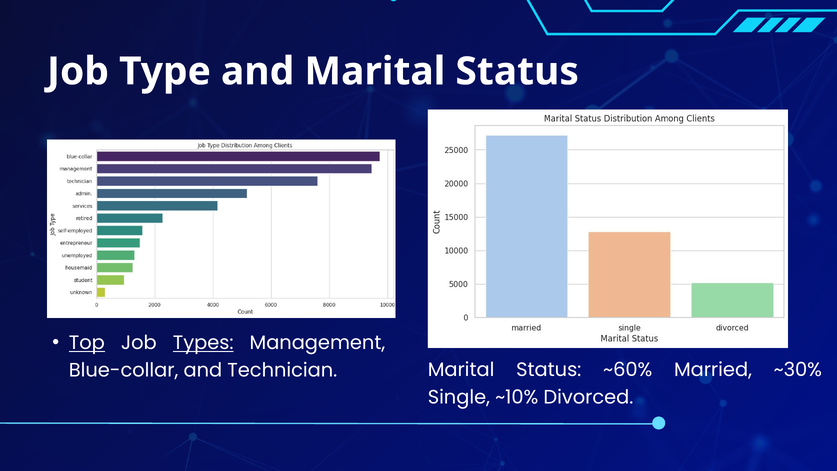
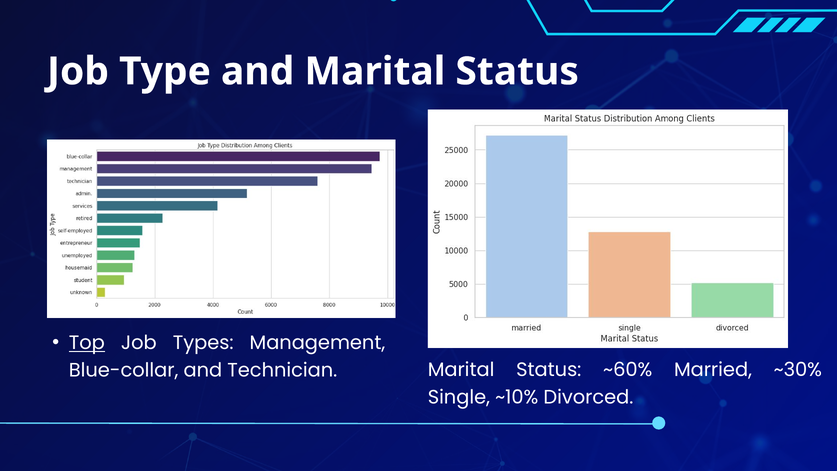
Types underline: present -> none (203, 343)
